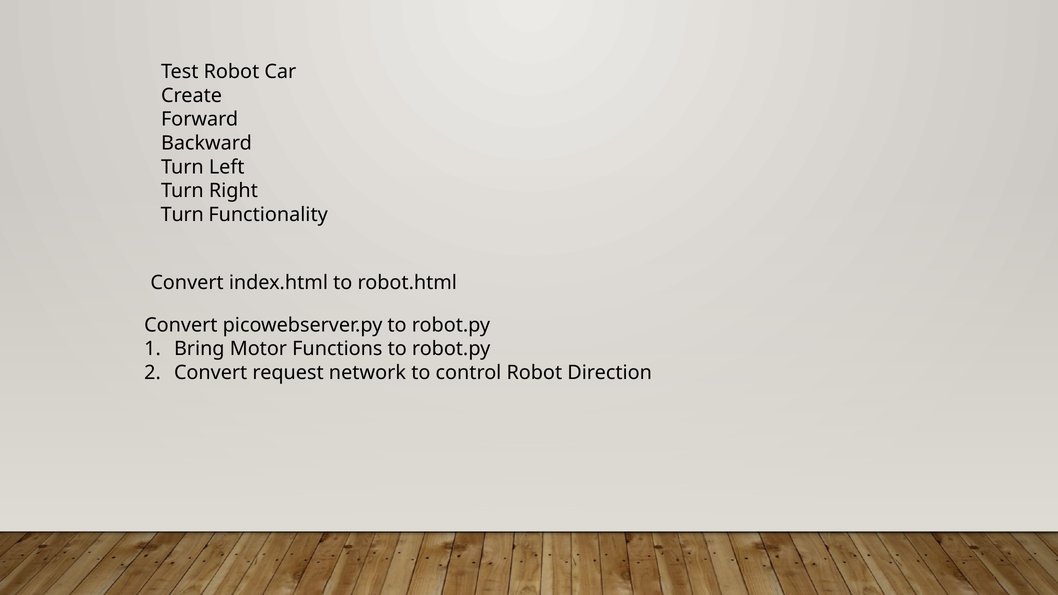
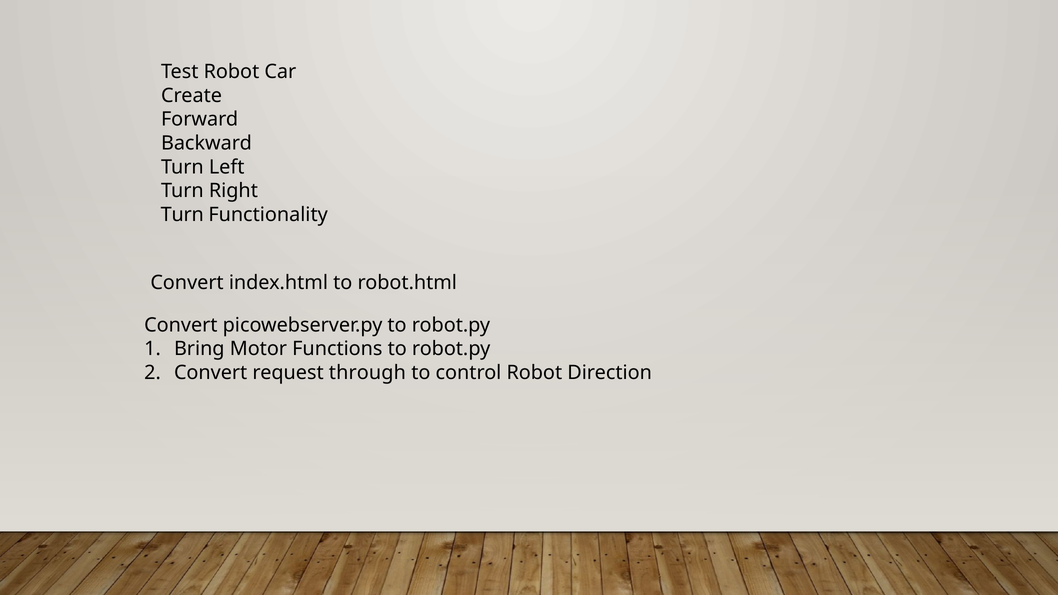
network: network -> through (367, 373)
